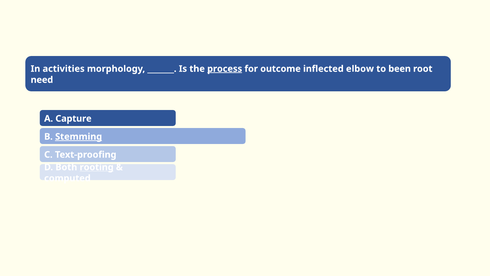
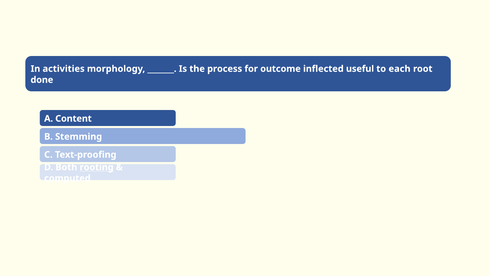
process underline: present -> none (225, 69)
elbow: elbow -> useful (360, 69)
been: been -> each (400, 69)
need: need -> done (42, 80)
Capture: Capture -> Content (73, 118)
Stemming underline: present -> none (79, 136)
